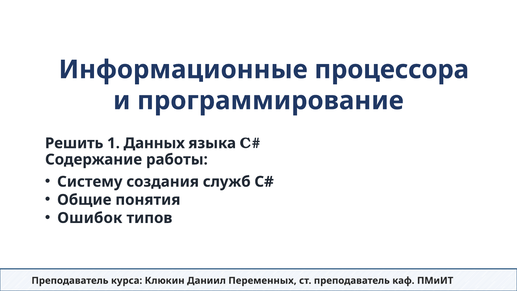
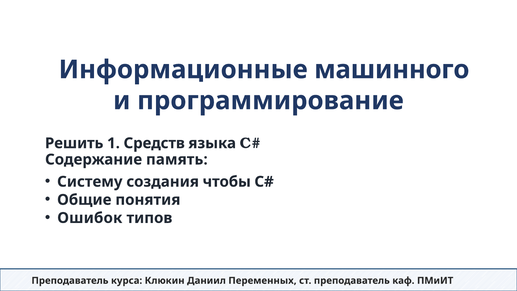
процессора: процессора -> машинного (392, 70)
Данных: Данных -> Средств (154, 143)
работы: работы -> память (177, 159)
служб: служб -> чтобы (227, 182)
